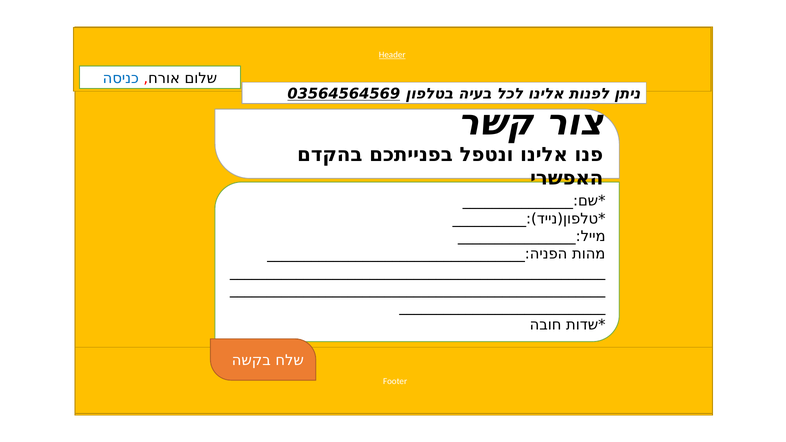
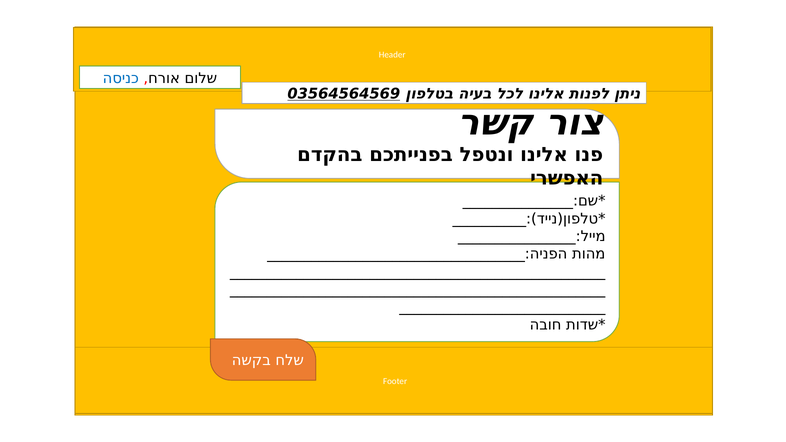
Header underline: present -> none (392, 55)
